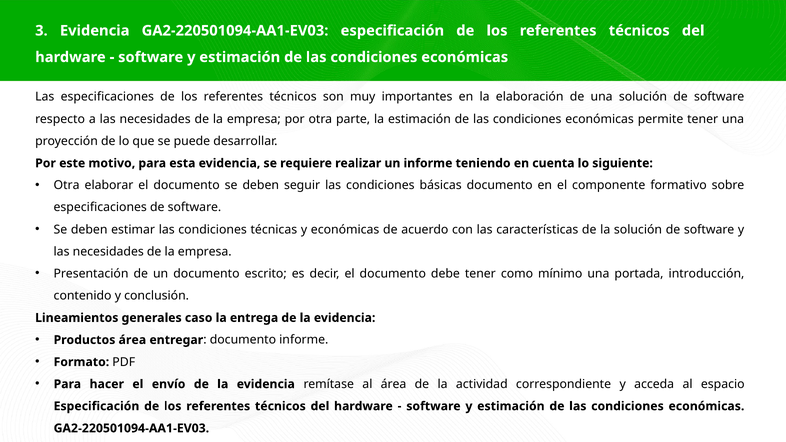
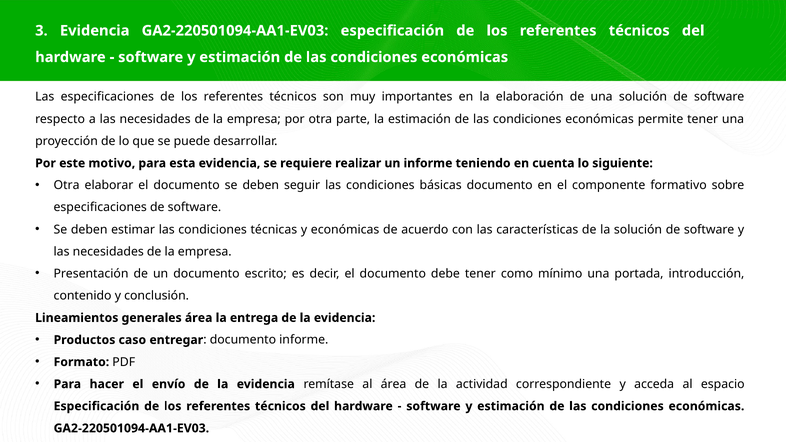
generales caso: caso -> área (199, 318)
Productos área: área -> caso (132, 340)
